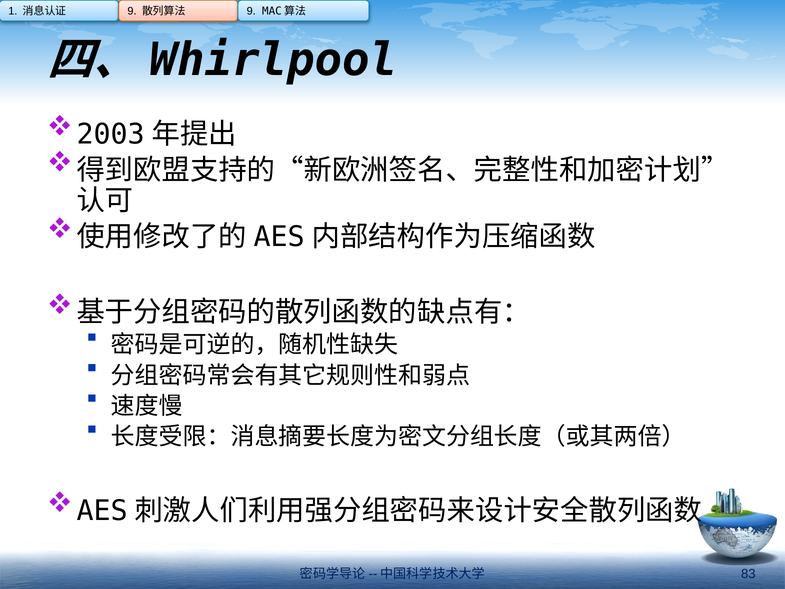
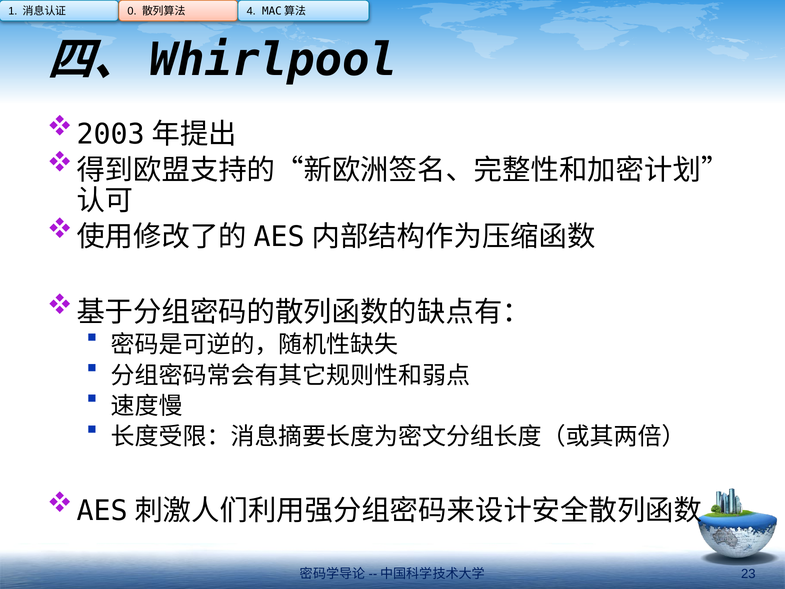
9: 9 -> 0 (132, 11)
9: 9 -> 4 (251, 11)
83: 83 -> 23 (748, 574)
